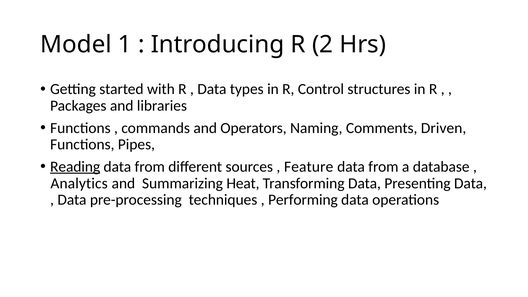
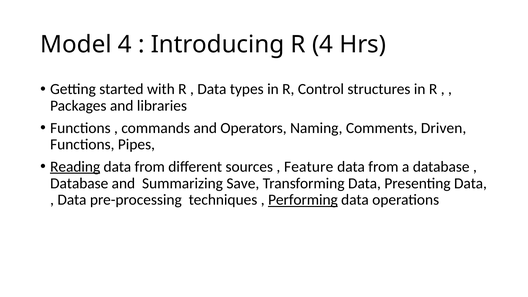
Model 1: 1 -> 4 (125, 44)
R 2: 2 -> 4 (323, 44)
Analytics: Analytics -> Database (79, 183)
Heat: Heat -> Save (243, 183)
Performing underline: none -> present (303, 200)
